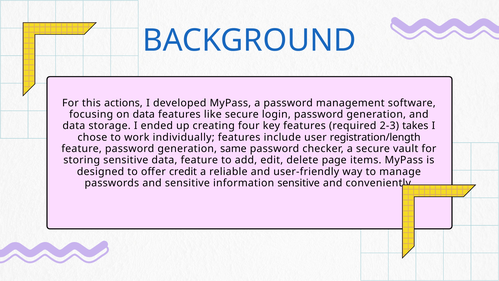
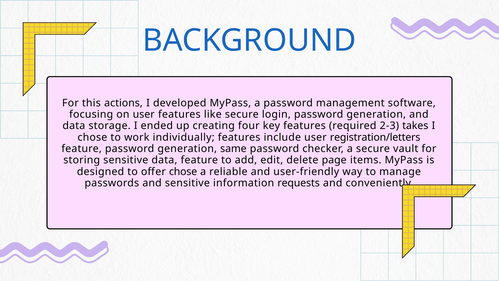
on data: data -> user (144, 114)
registration/length: registration/length -> registration/letters (375, 137)
offer credit: credit -> chose (183, 171)
information sensitive: sensitive -> requests (299, 183)
